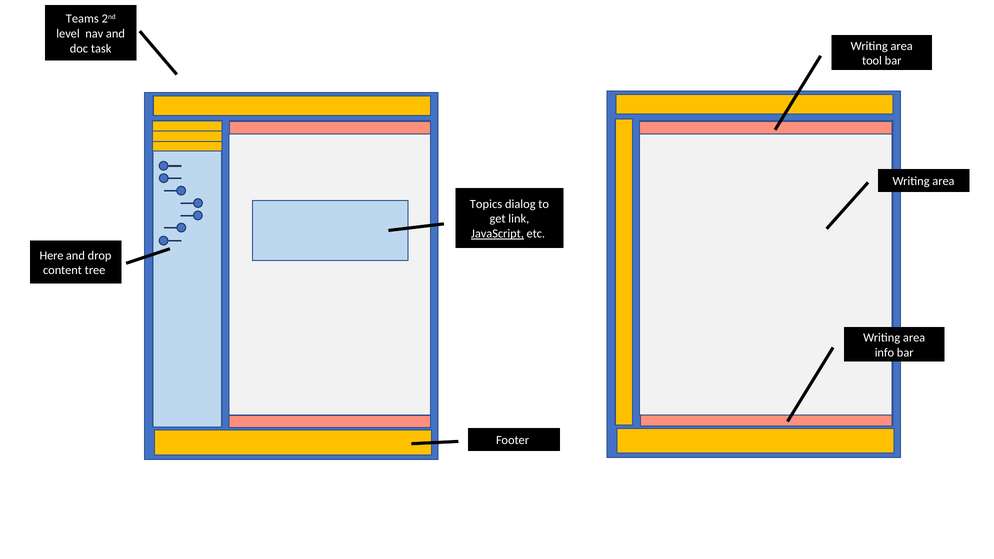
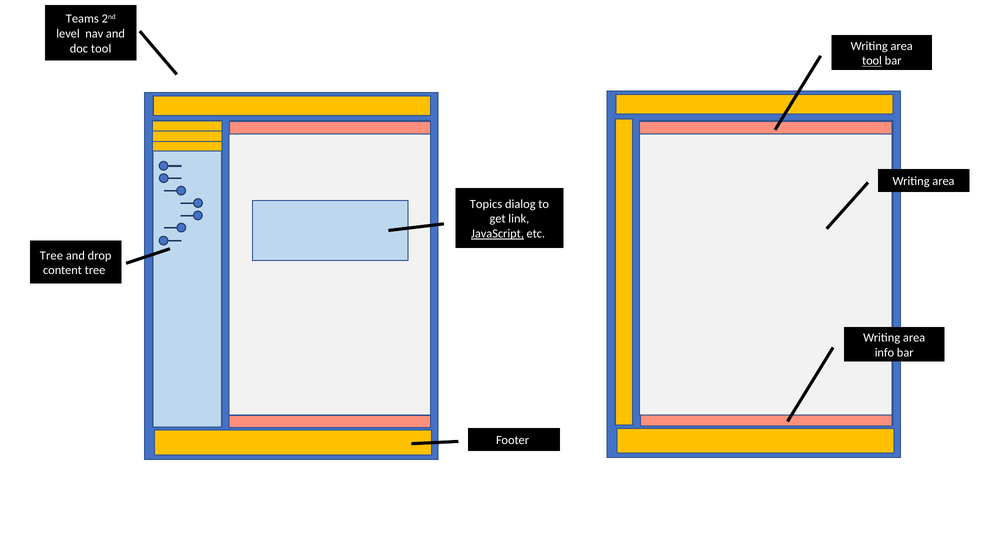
doc task: task -> tool (101, 49)
tool underline: none -> present (872, 61)
Here: Here -> Tree (51, 255)
